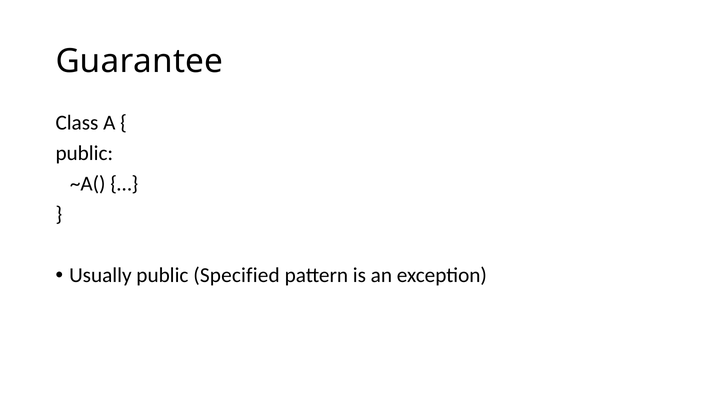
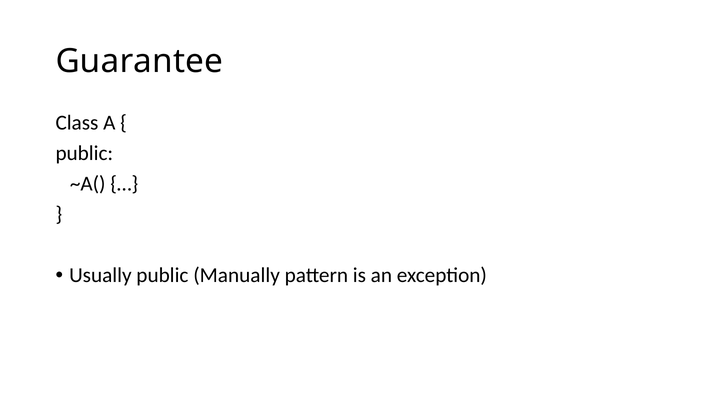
Specified: Specified -> Manually (237, 276)
